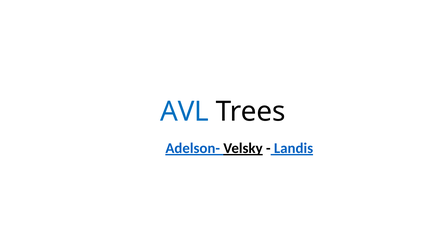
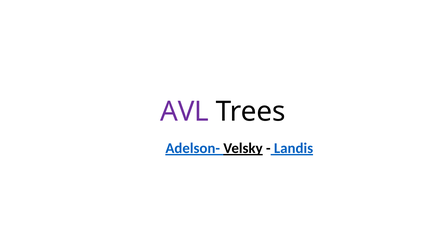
AVL colour: blue -> purple (185, 111)
